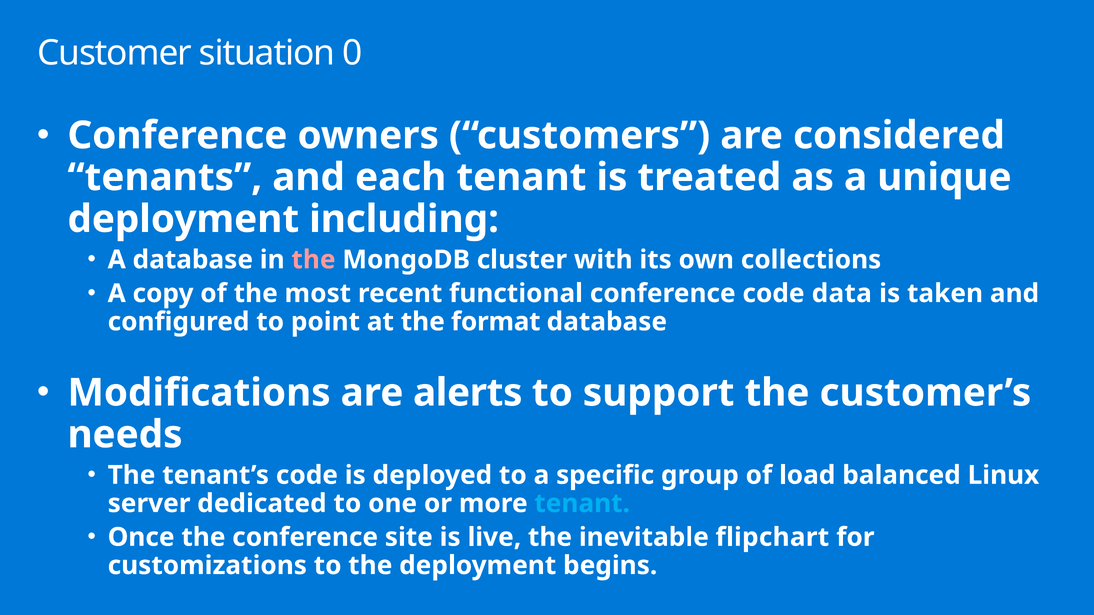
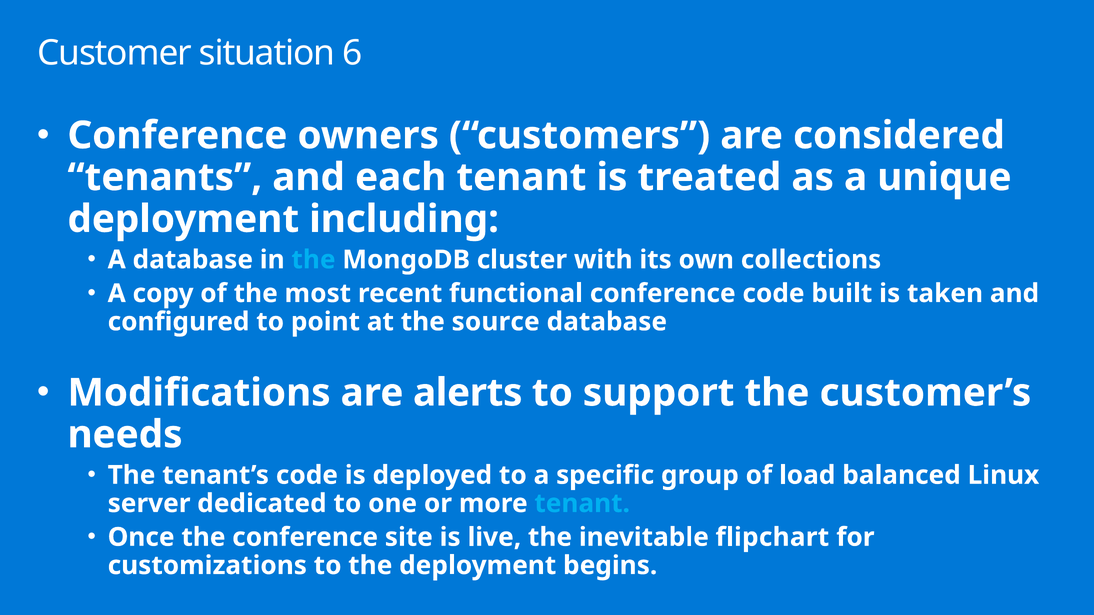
0: 0 -> 6 (352, 53)
the colour: pink -> light blue (313, 260)
data: data -> built (842, 294)
format: format -> source (496, 322)
